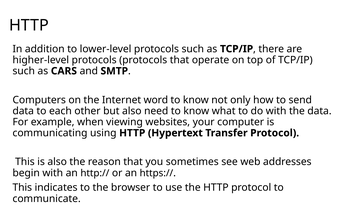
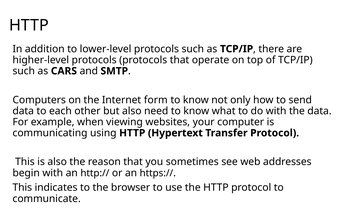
word: word -> form (156, 100)
